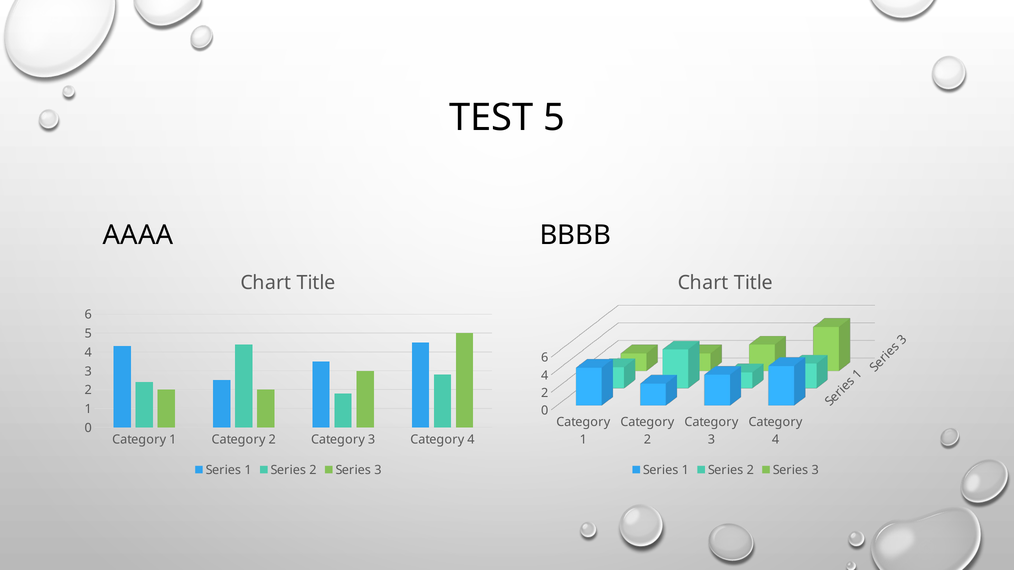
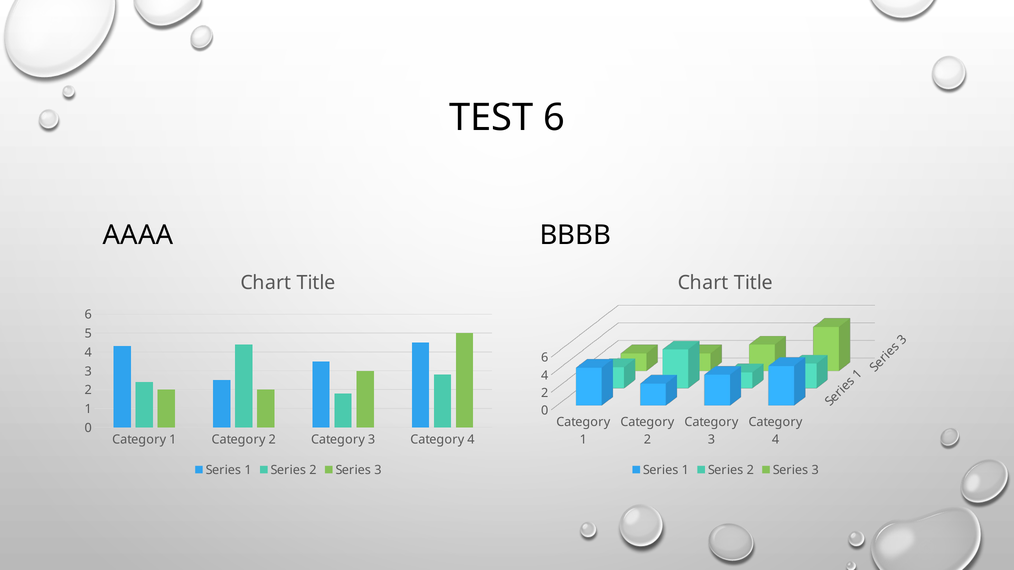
TEST 5: 5 -> 6 (554, 118)
